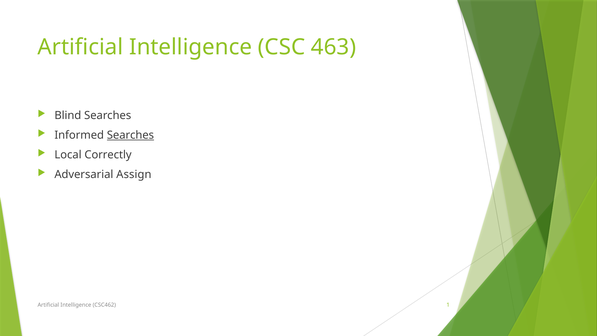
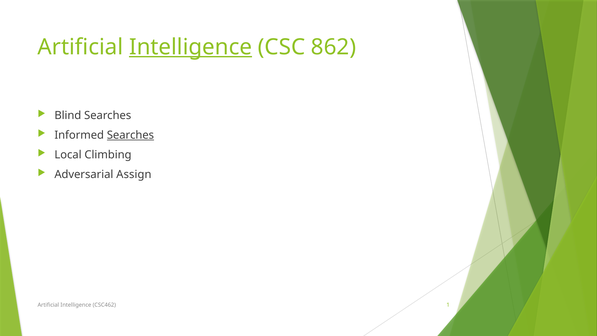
Intelligence underline: none -> present (191, 47)
463: 463 -> 862 (334, 47)
Correctly: Correctly -> Climbing (108, 155)
